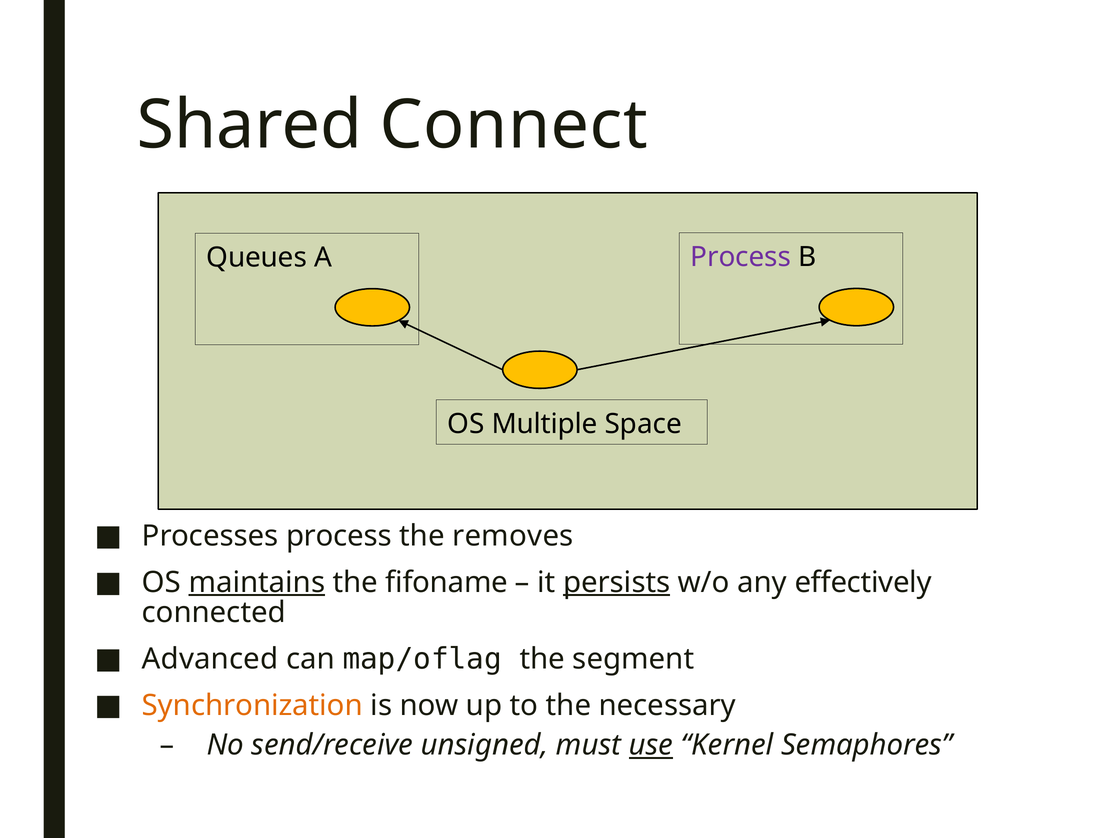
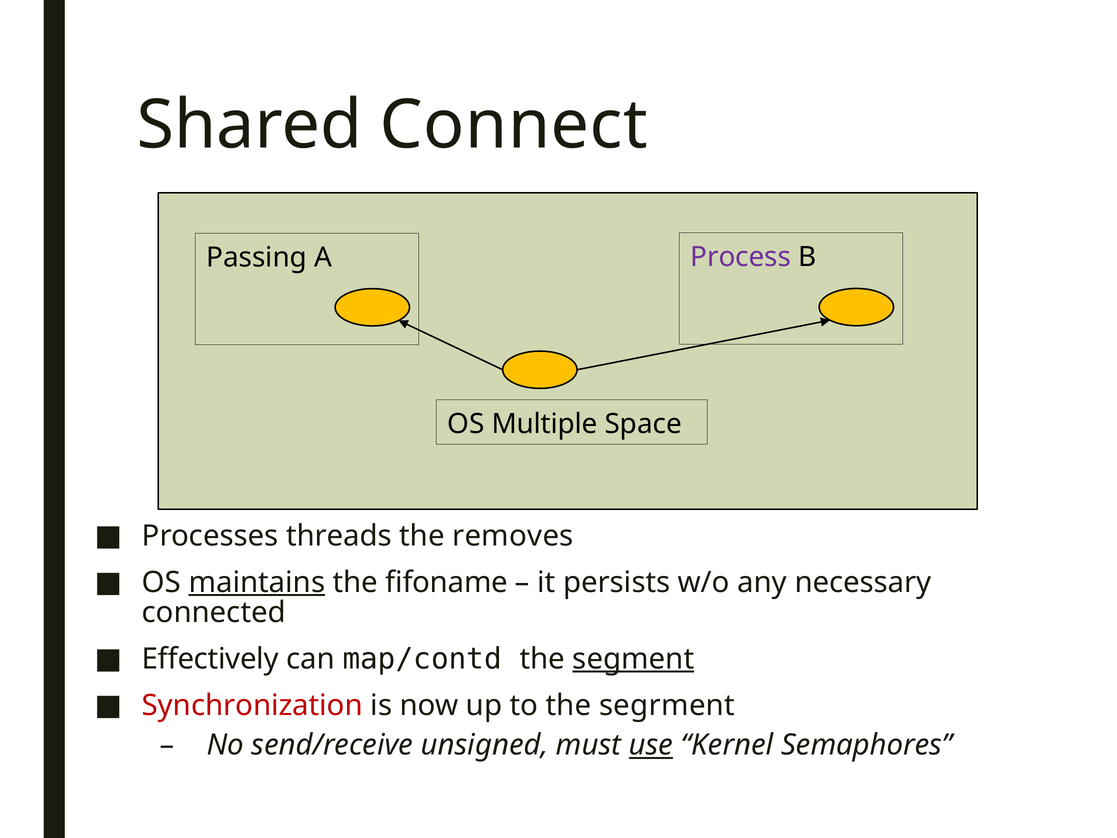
Queues: Queues -> Passing (257, 257)
Processes process: process -> threads (339, 536)
persists underline: present -> none (617, 582)
effectively: effectively -> necessary (863, 582)
Advanced: Advanced -> Effectively (210, 659)
map/oflag: map/oflag -> map/contd (422, 659)
segment underline: none -> present (633, 659)
Synchronization colour: orange -> red (252, 705)
necessary: necessary -> segrment (667, 705)
